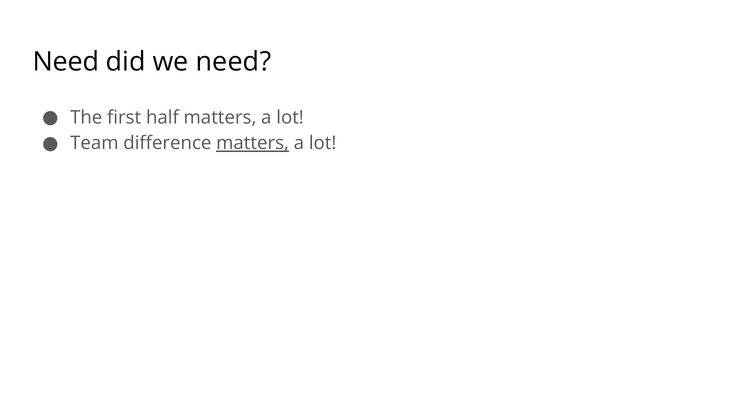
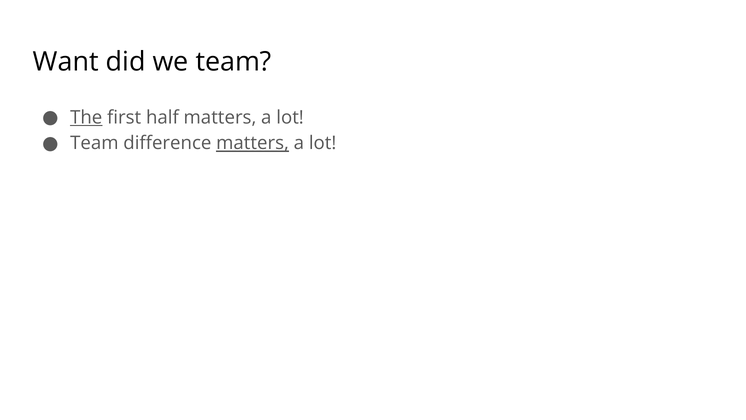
Need: Need -> Want (66, 62)
we need: need -> team (234, 62)
The underline: none -> present (86, 117)
